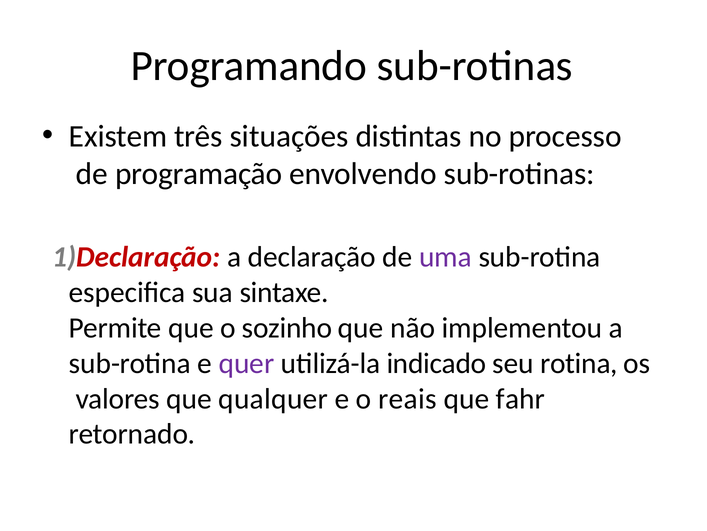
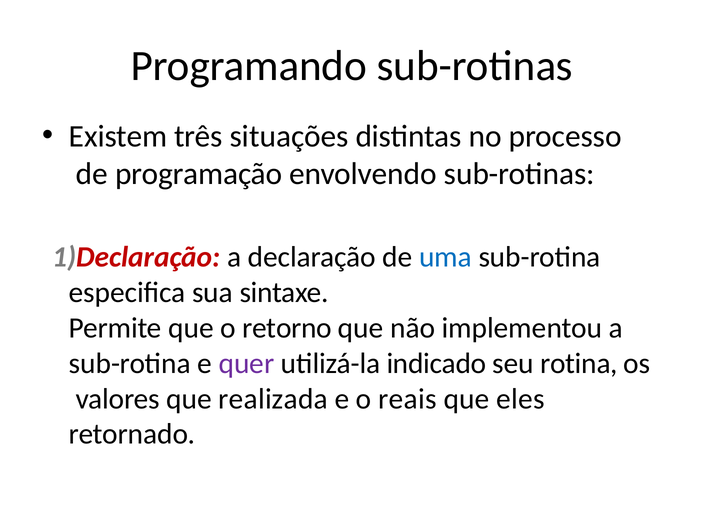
uma colour: purple -> blue (446, 257)
sozinho: sozinho -> retorno (287, 328)
qualquer: qualquer -> realizada (273, 398)
fahr: fahr -> eles (520, 398)
